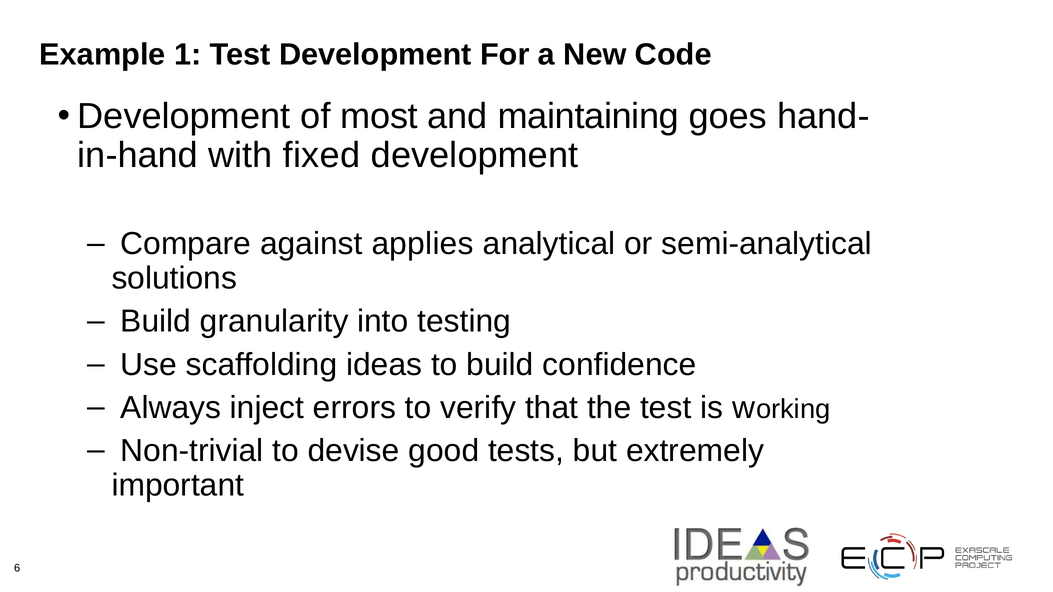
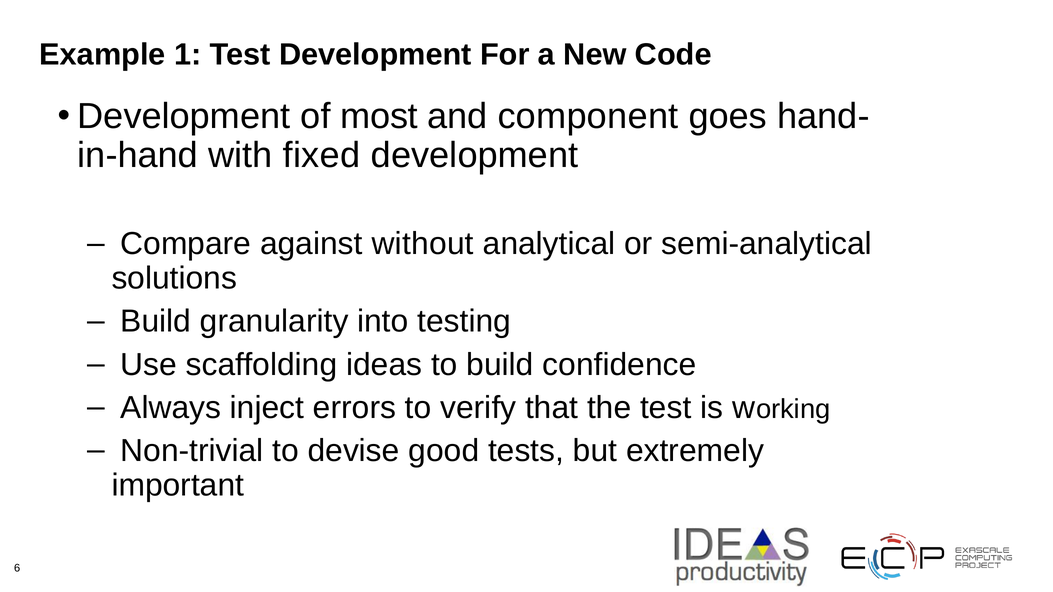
maintaining: maintaining -> component (588, 116)
applies: applies -> without (423, 244)
